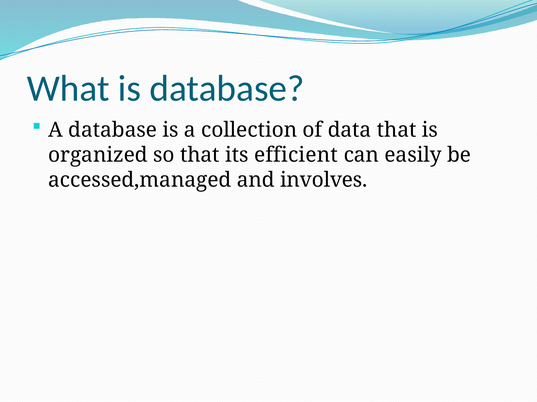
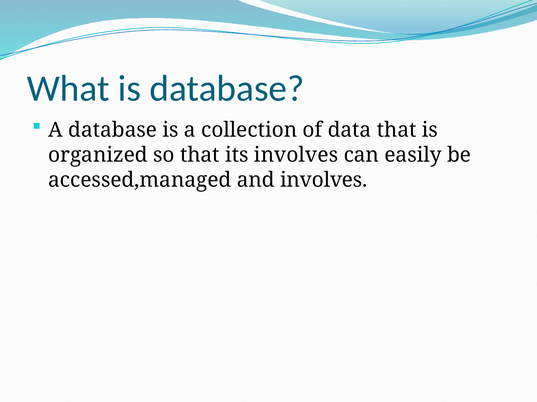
its efficient: efficient -> involves (296, 155)
